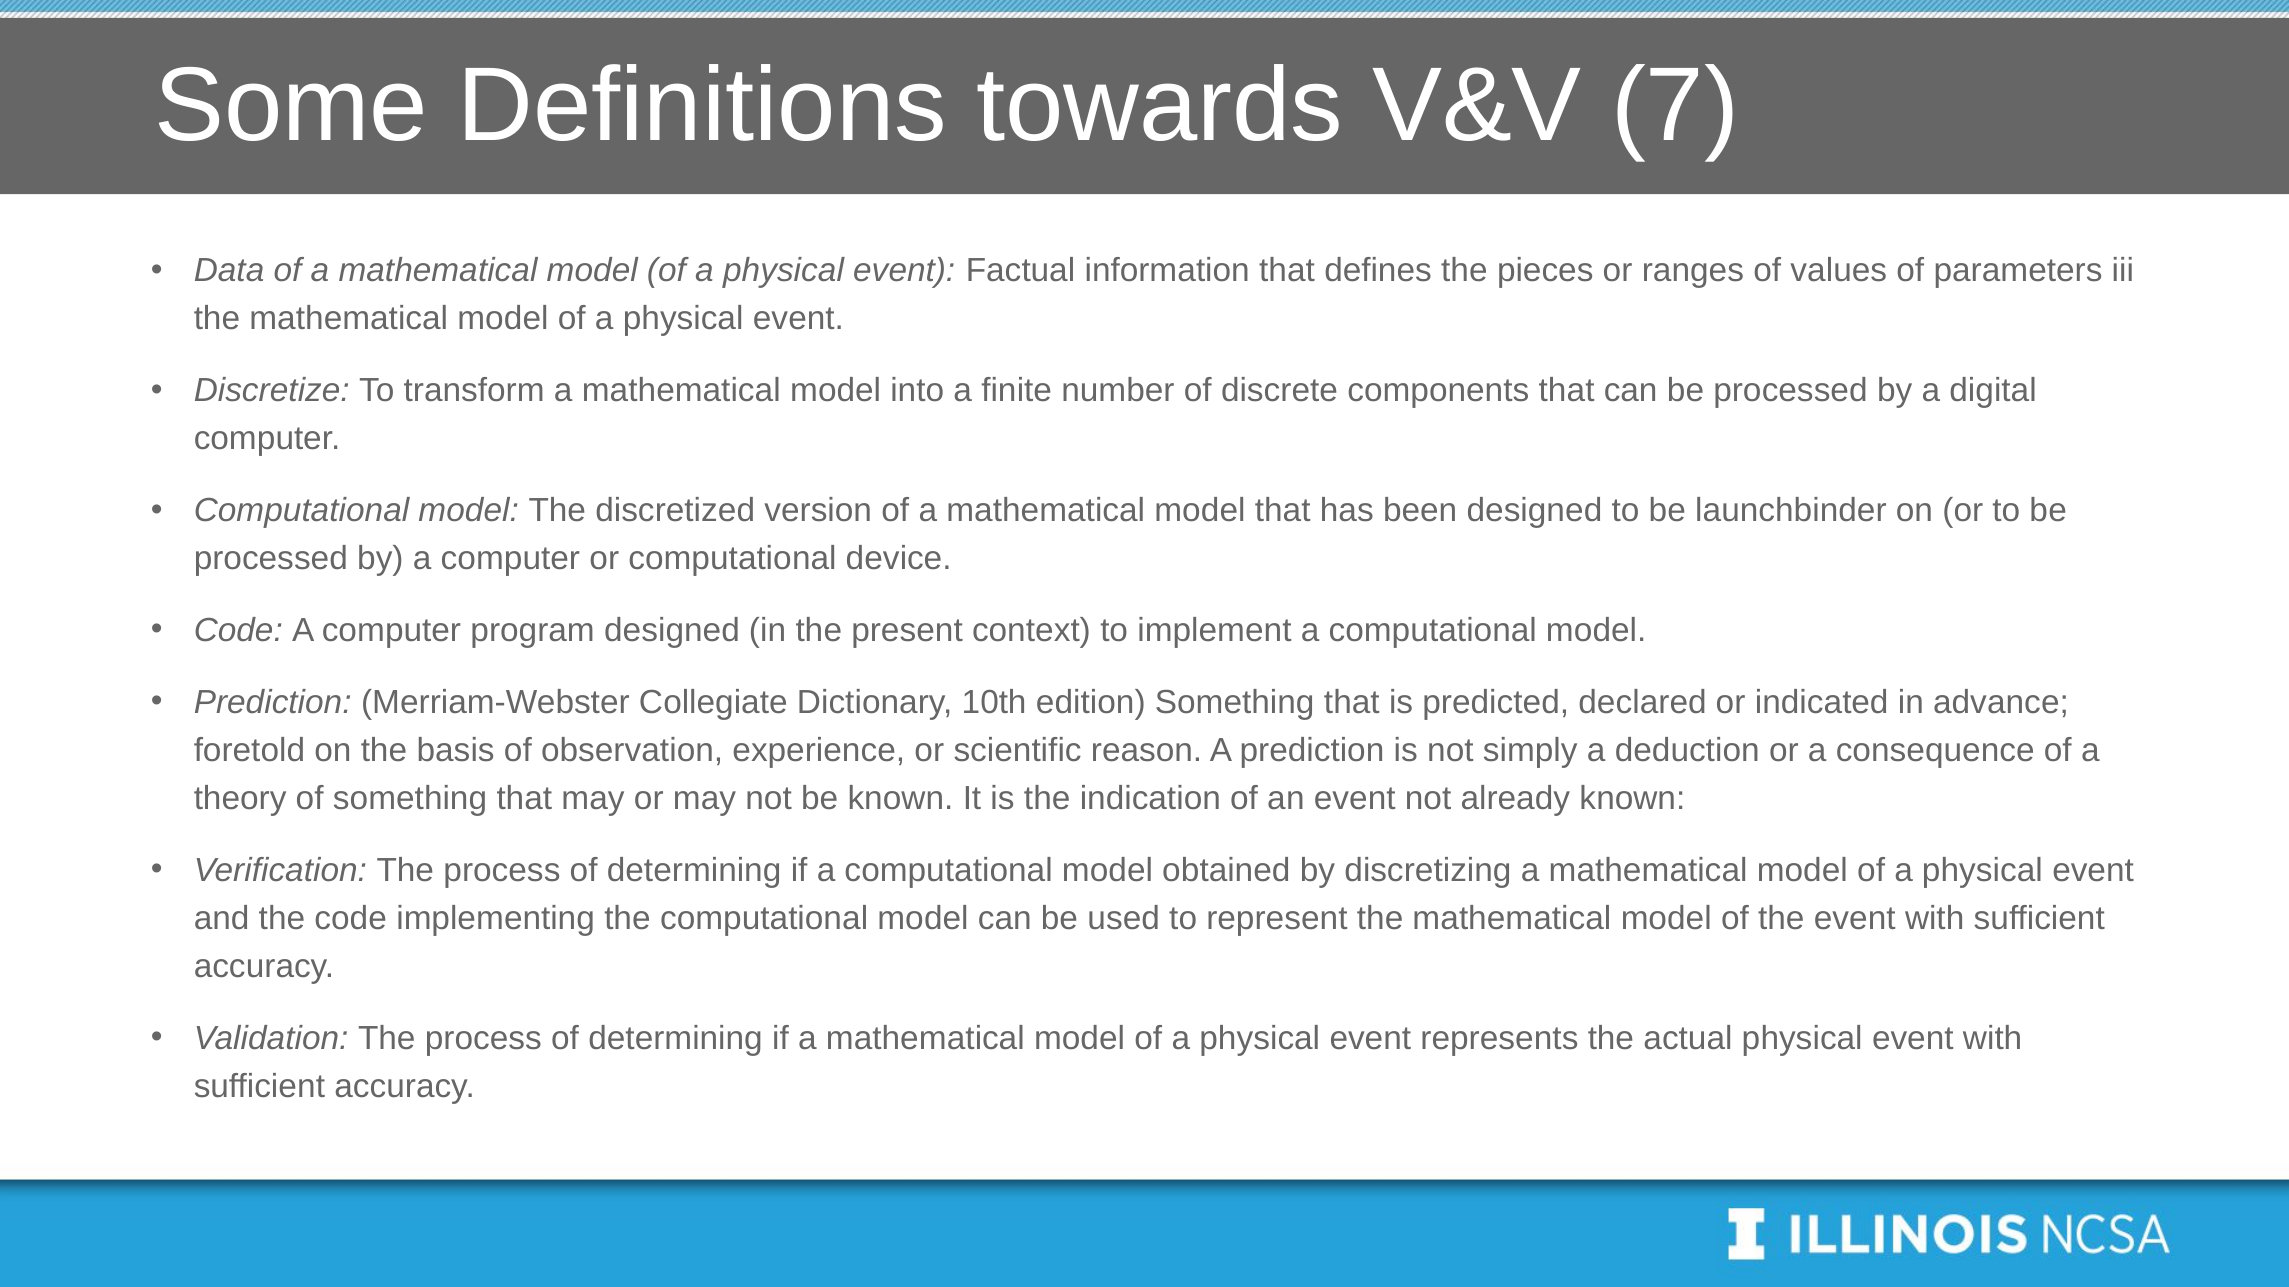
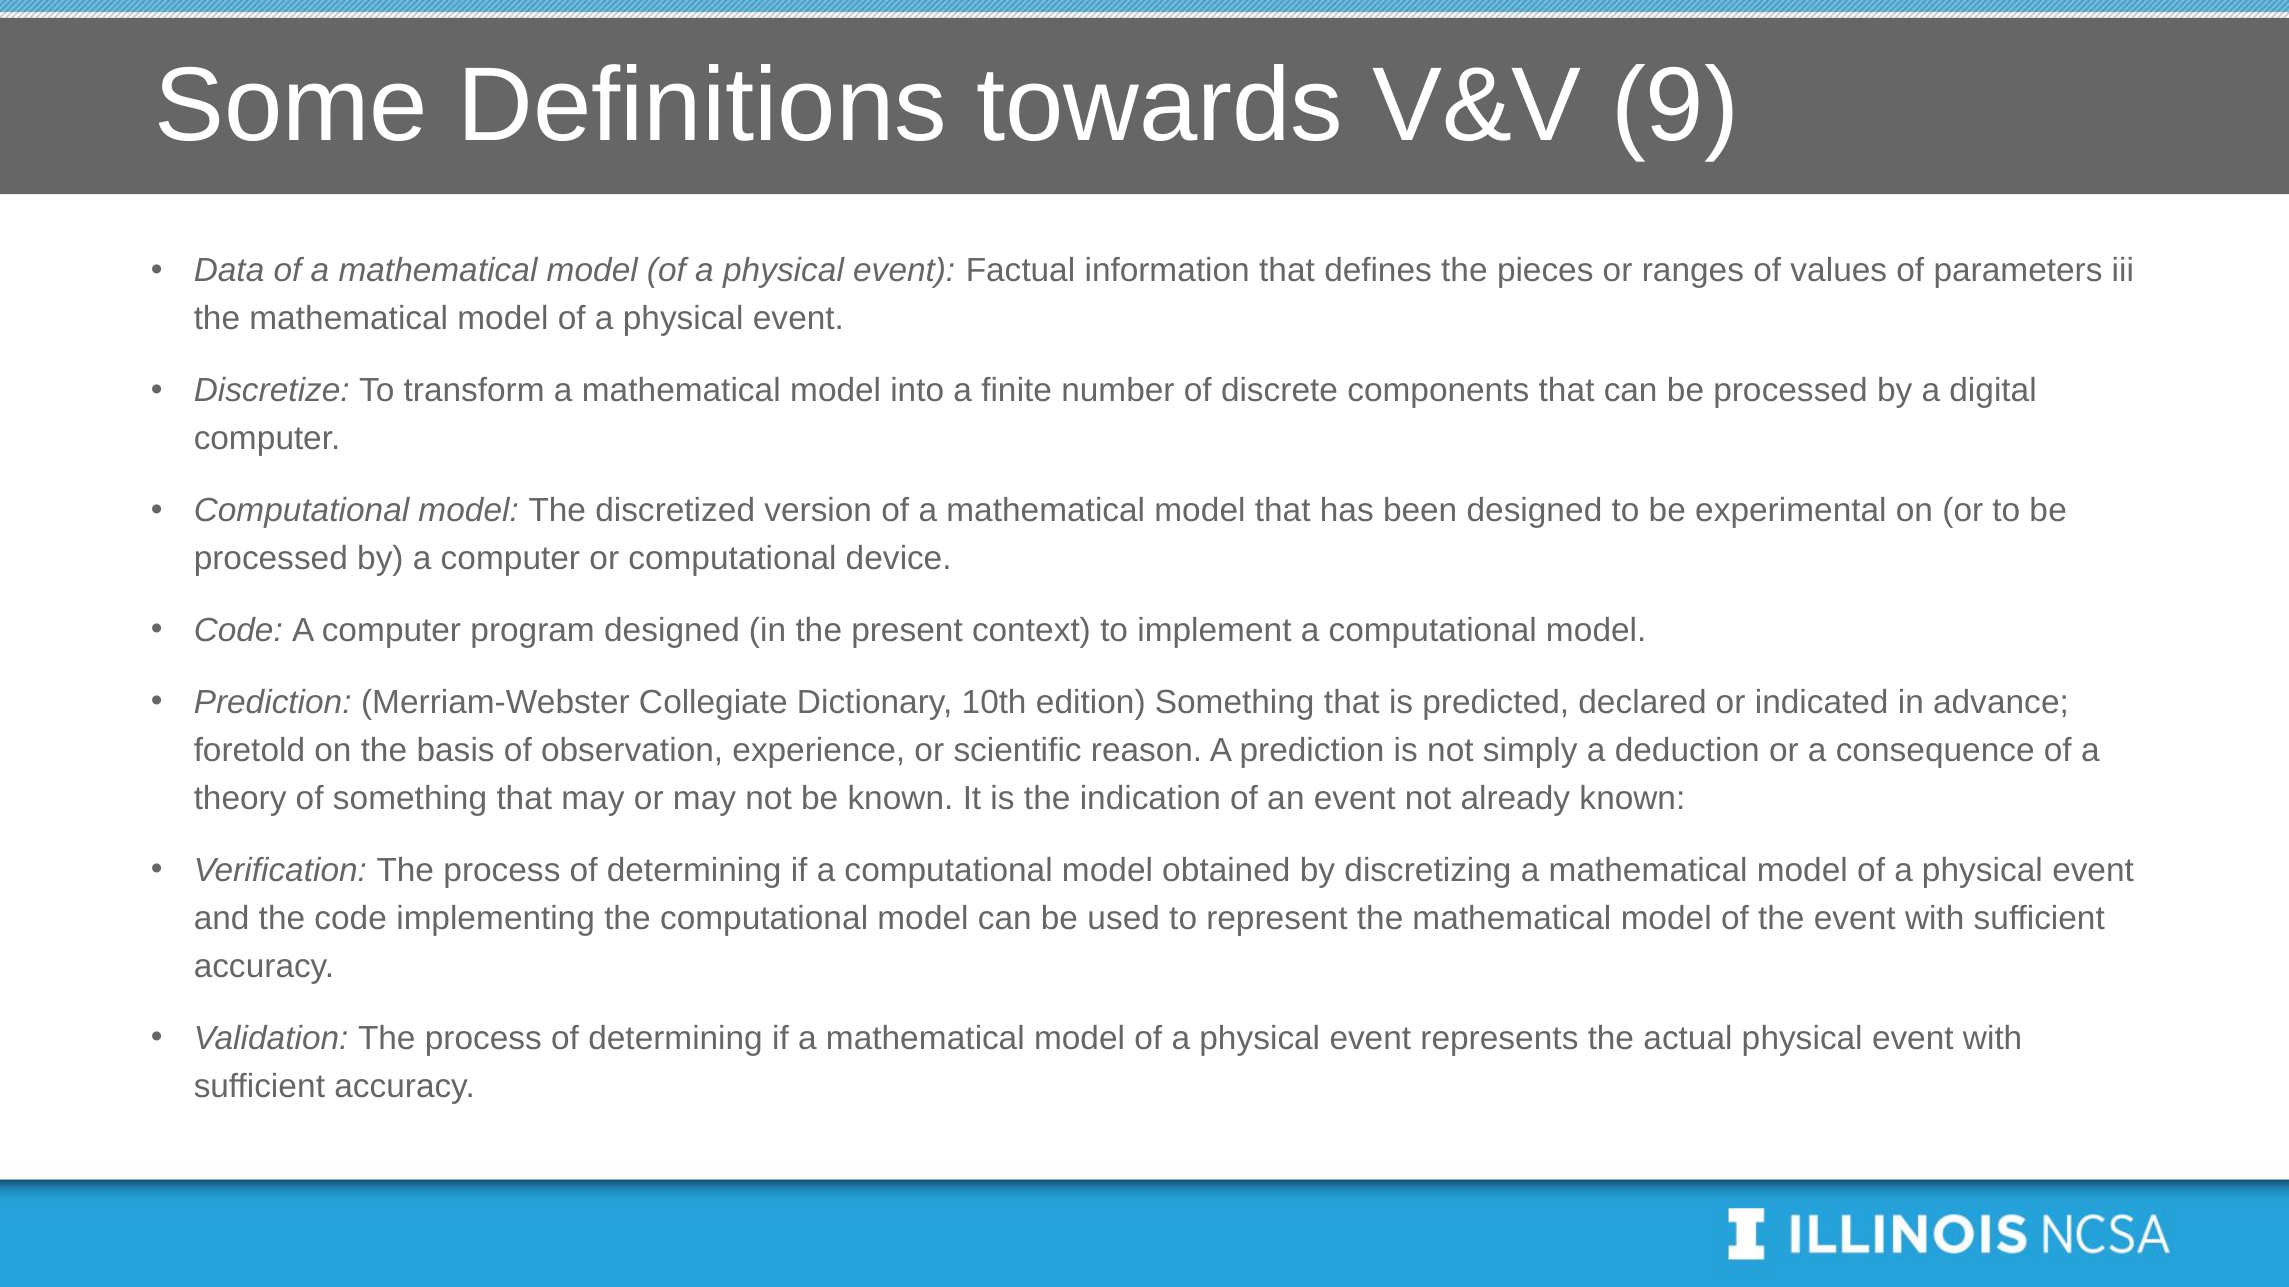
7: 7 -> 9 (1675, 105)
launchbinder: launchbinder -> experimental (1791, 511)
